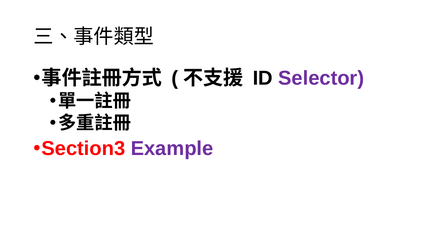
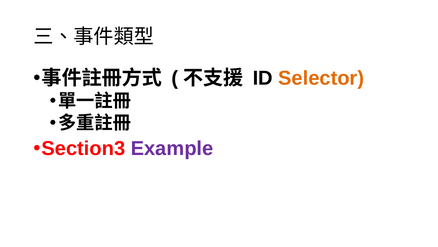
Selector colour: purple -> orange (321, 78)
